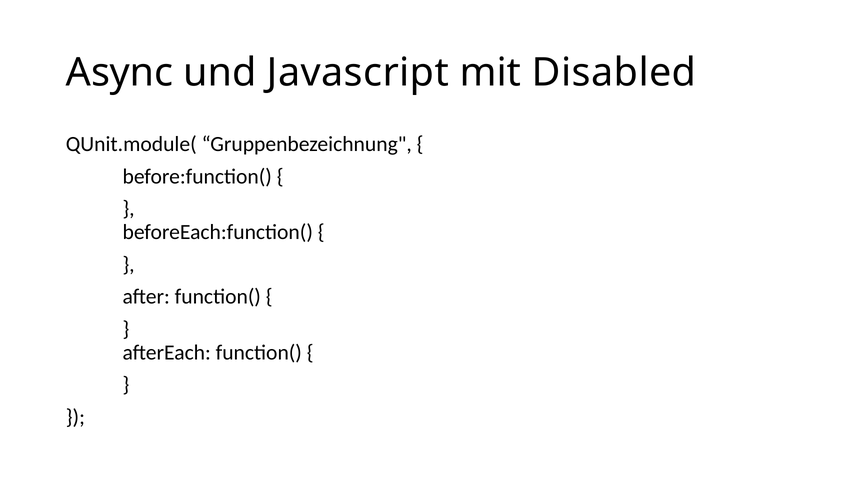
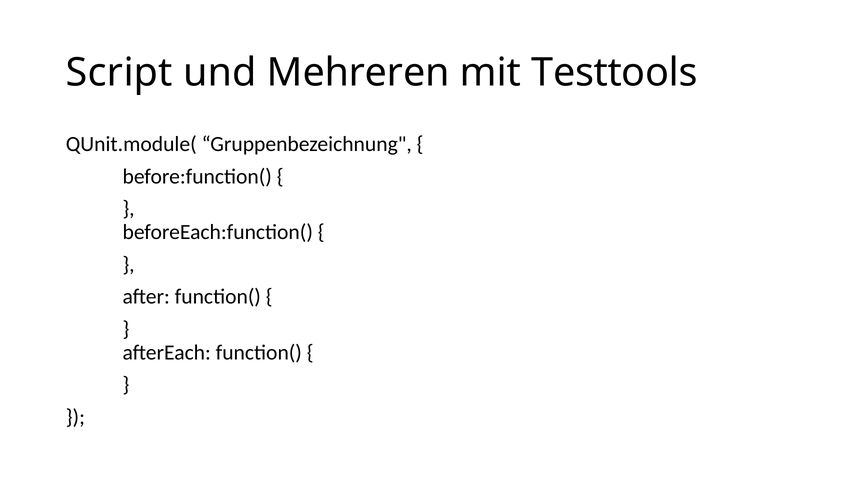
Async: Async -> Script (119, 73)
Javascript: Javascript -> Mehreren (358, 73)
Disabled: Disabled -> Testtools (614, 73)
